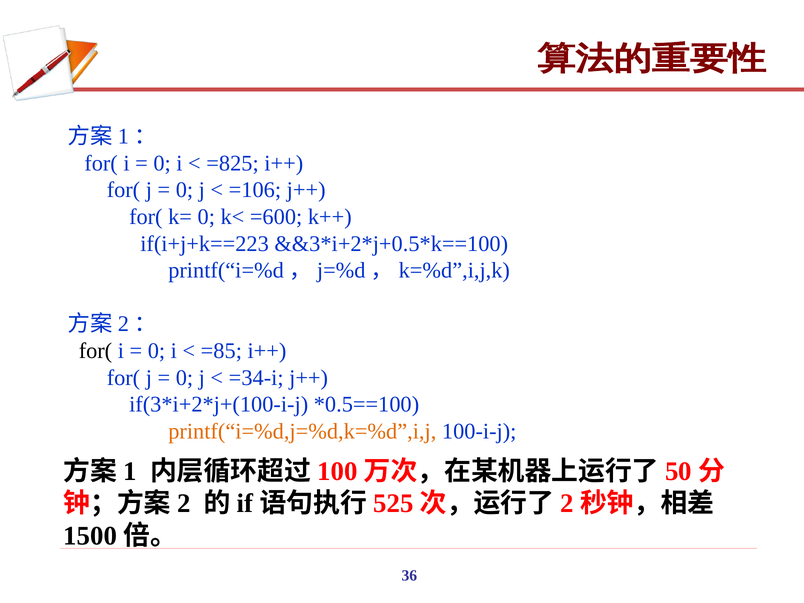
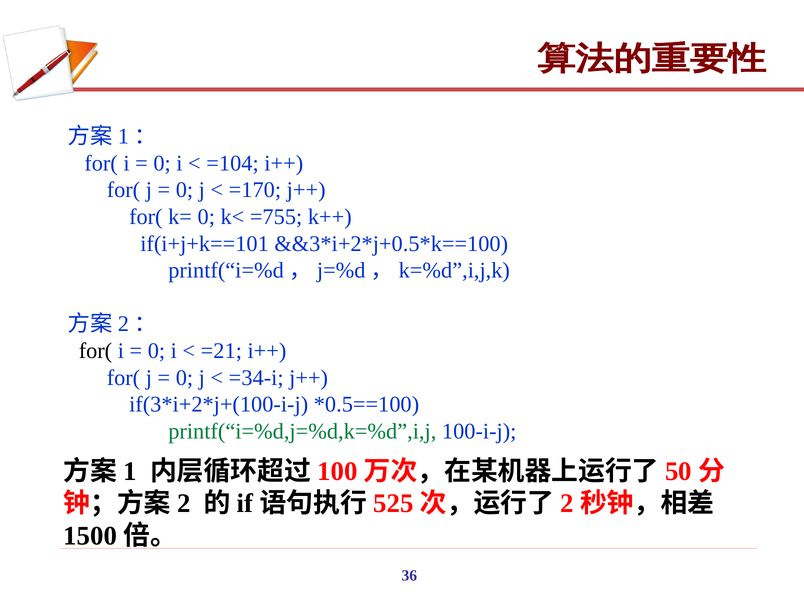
=825: =825 -> =104 (233, 163)
=106: =106 -> =170 (255, 190)
=600: =600 -> =755 (276, 217)
if(i+j+k==223: if(i+j+k==223 -> if(i+j+k==101 (205, 244)
=85: =85 -> =21 (221, 351)
printf(“i=%d,j=%d,k=%d”,i,j colour: orange -> green (302, 431)
